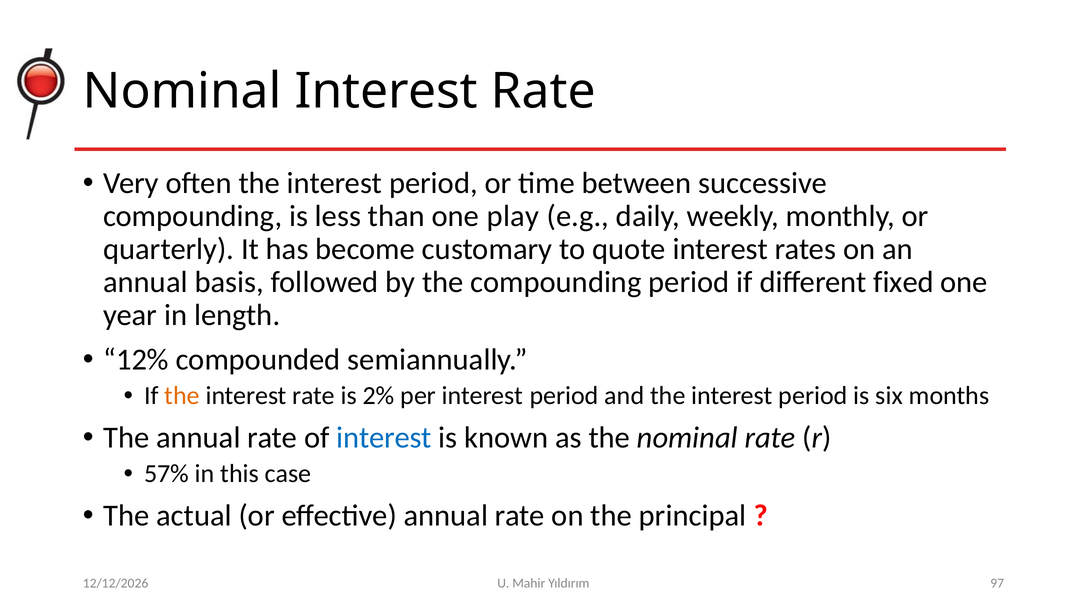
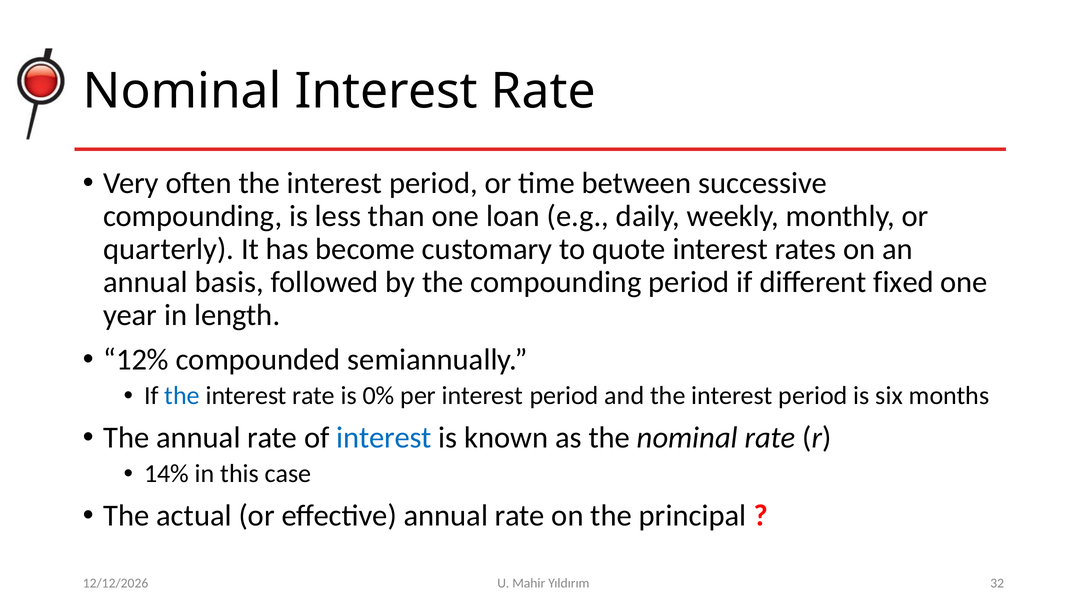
play: play -> loan (513, 216)
the colour: orange -> blue (182, 396)
2%: 2% -> 0% (379, 396)
57%: 57% -> 14% (166, 474)
97: 97 -> 32 (997, 584)
